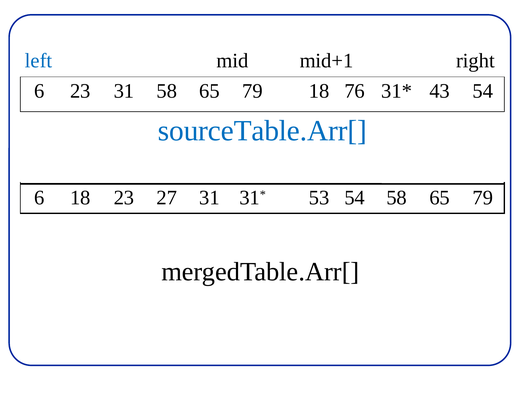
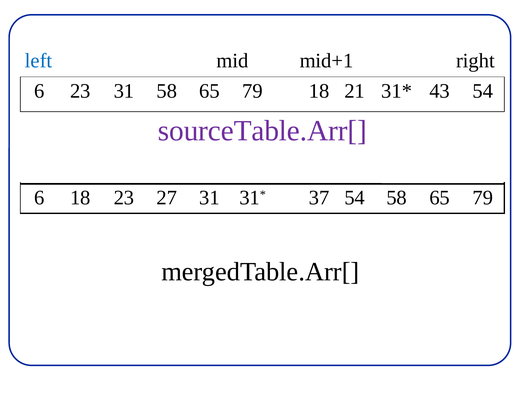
76: 76 -> 21 (355, 91)
sourceTable.Arr[ colour: blue -> purple (262, 131)
53: 53 -> 37 (319, 198)
